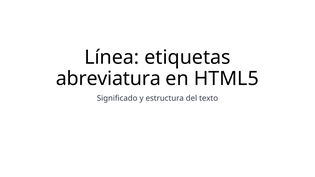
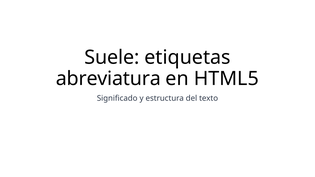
Línea: Línea -> Suele (112, 57)
